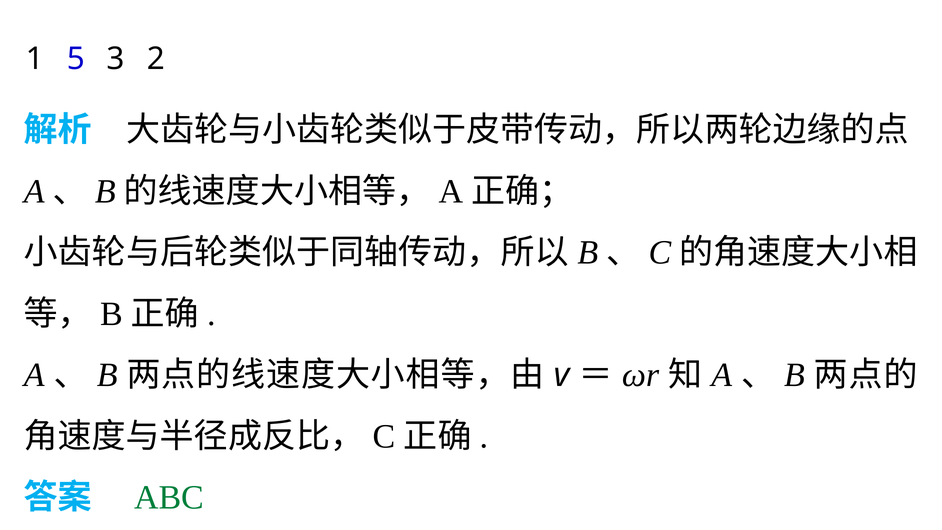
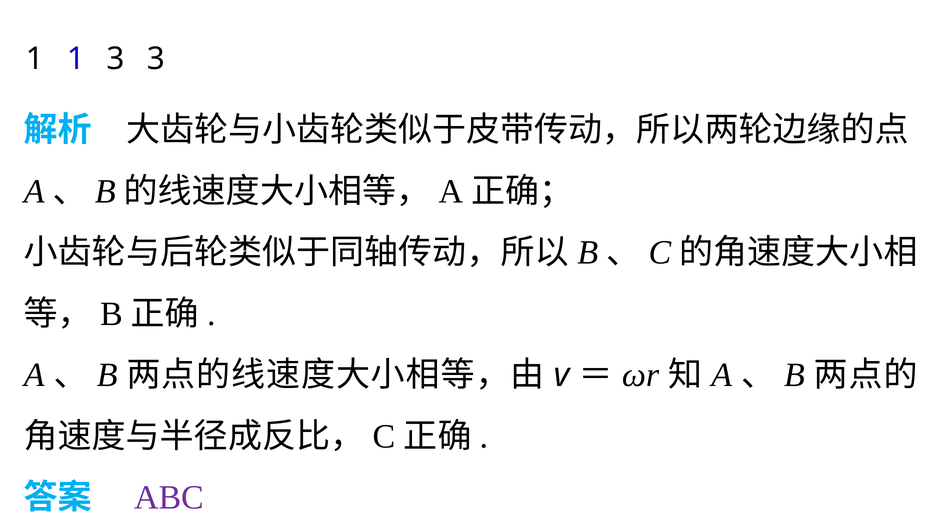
1 5: 5 -> 1 (76, 59)
3 2: 2 -> 3 (156, 59)
ABC colour: green -> purple (169, 497)
